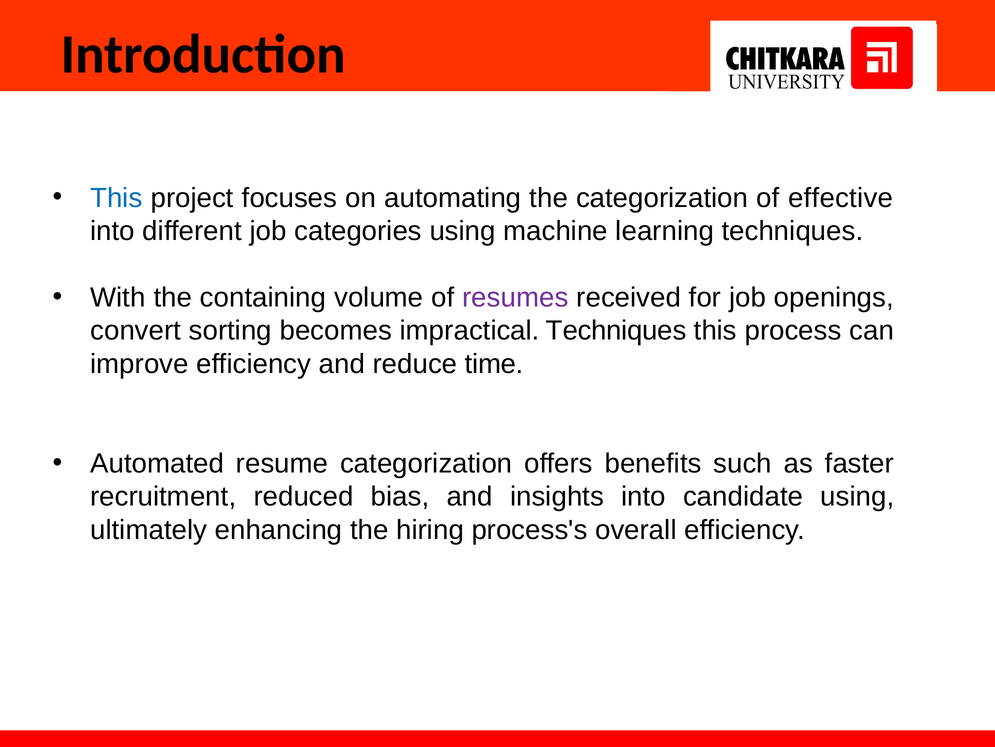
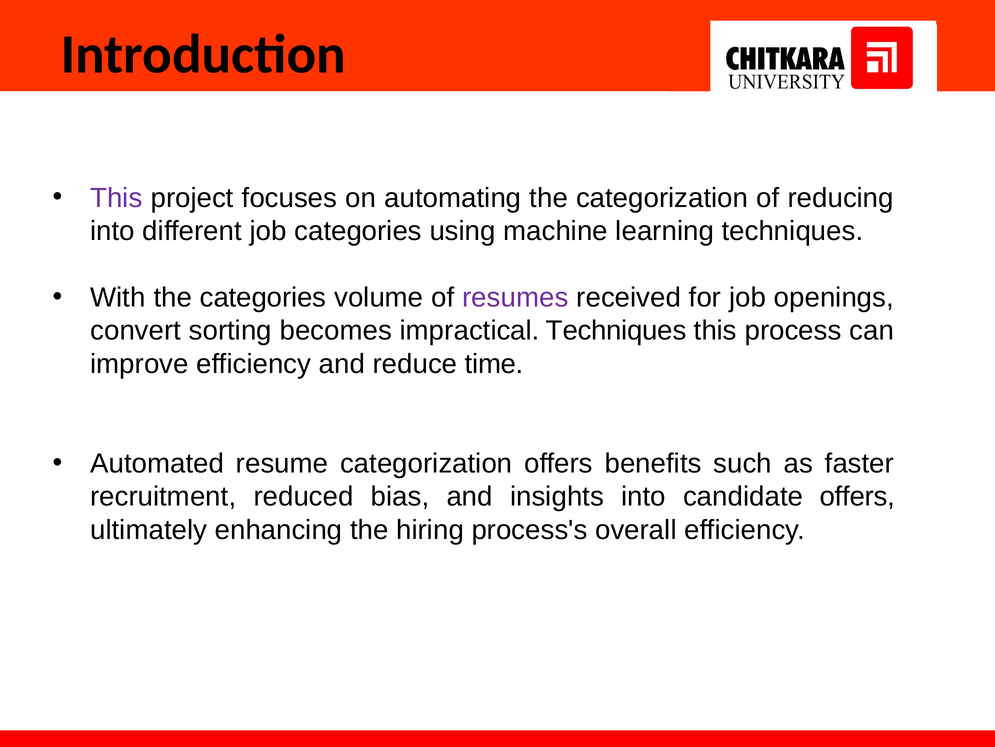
This colour: blue -> purple (116, 198)
effective: effective -> reducing (841, 198)
the containing: containing -> categories (263, 297)
candidate using: using -> offers (857, 496)
